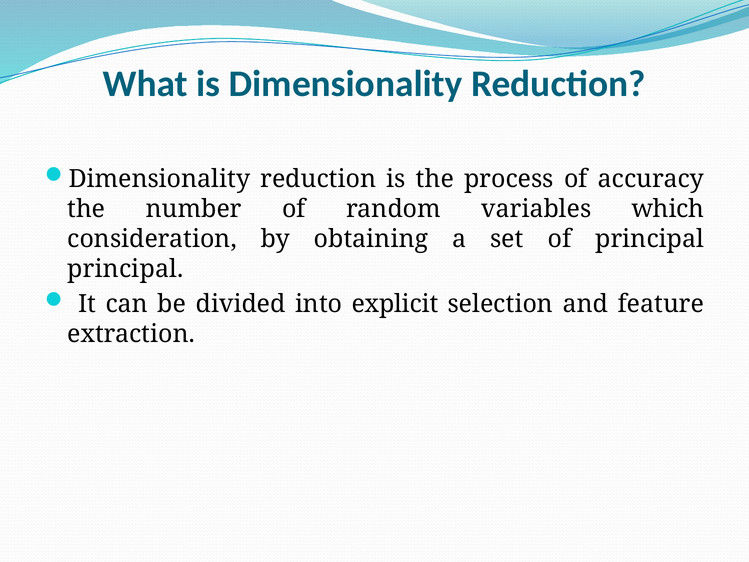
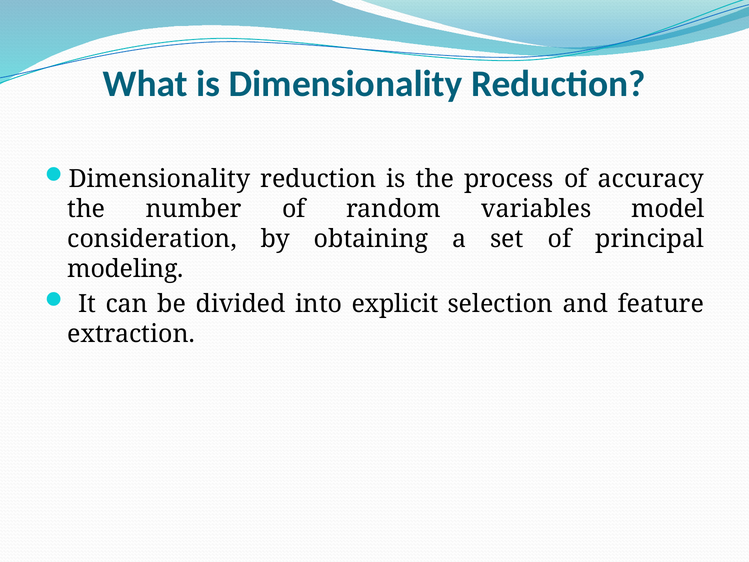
which: which -> model (668, 209)
principal: principal -> modeling (126, 269)
